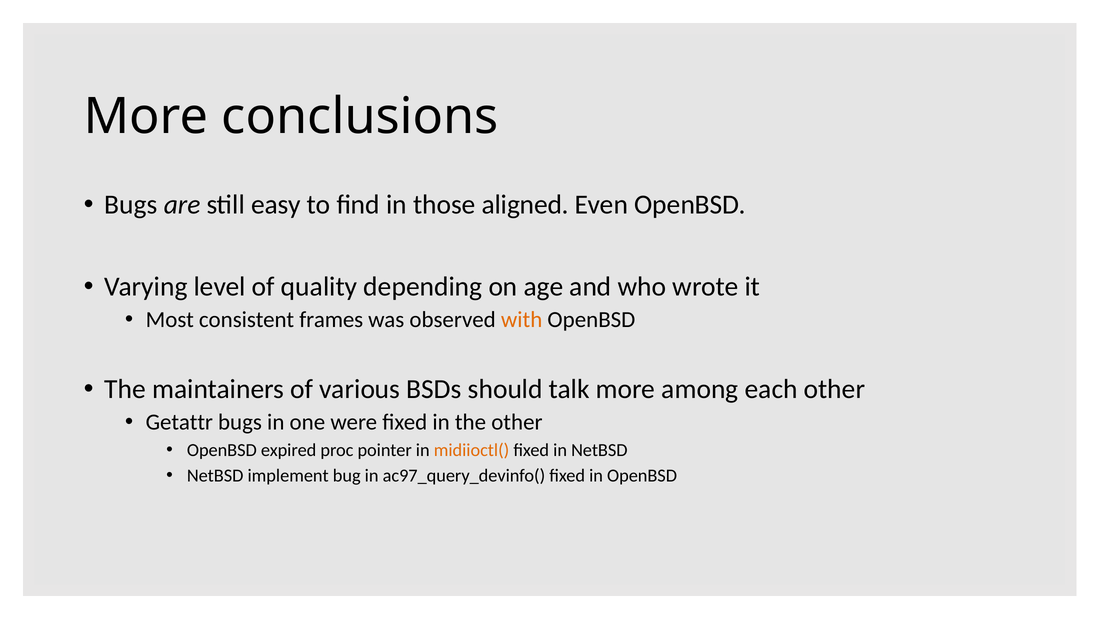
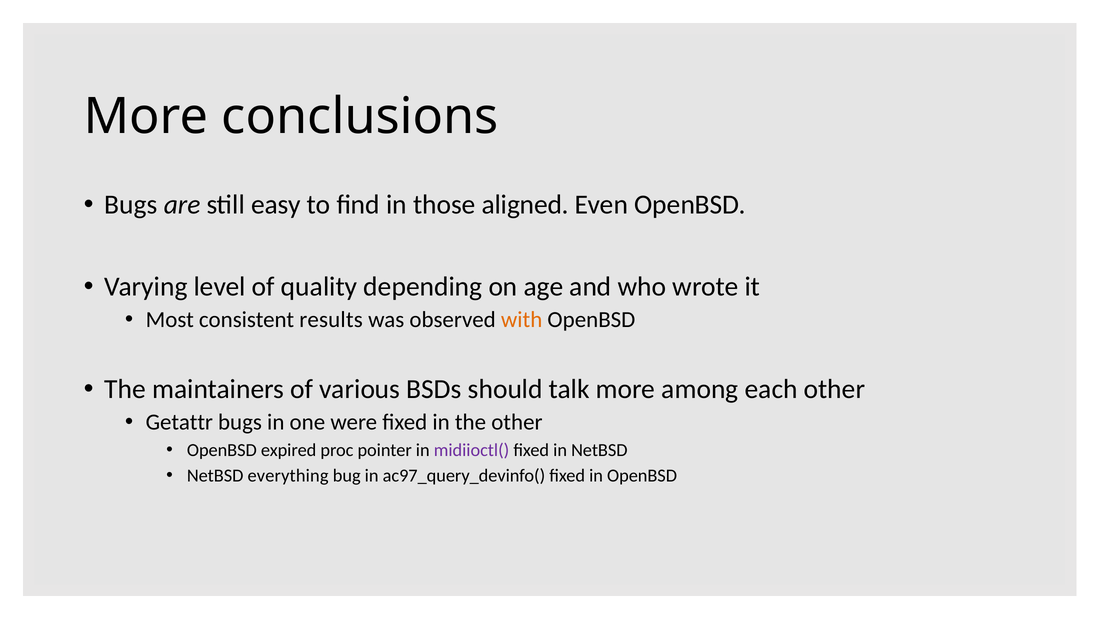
frames: frames -> results (331, 320)
midiioctl( colour: orange -> purple (472, 450)
implement: implement -> everything (288, 475)
